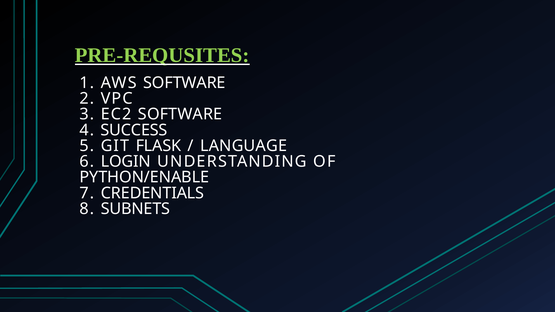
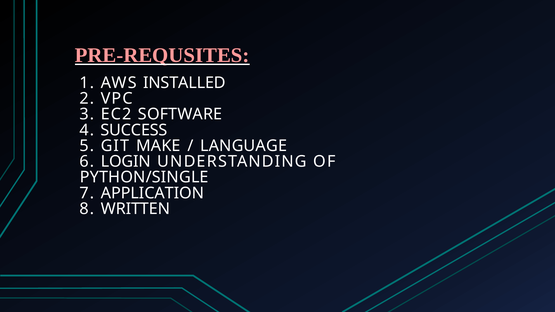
PRE-REQUSITES colour: light green -> pink (162, 55)
AWS SOFTWARE: SOFTWARE -> INSTALLED (184, 83)
FLASK: FLASK -> MAKE (158, 146)
PYTHON/ENABLE: PYTHON/ENABLE -> PYTHON/SINGLE (144, 177)
CREDENTIALS: CREDENTIALS -> APPLICATION (152, 193)
SUBNETS: SUBNETS -> WRITTEN (135, 209)
